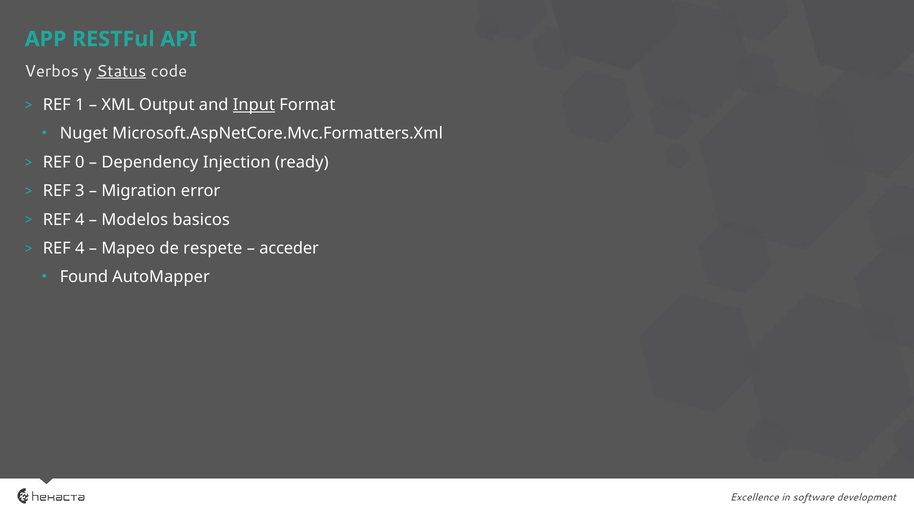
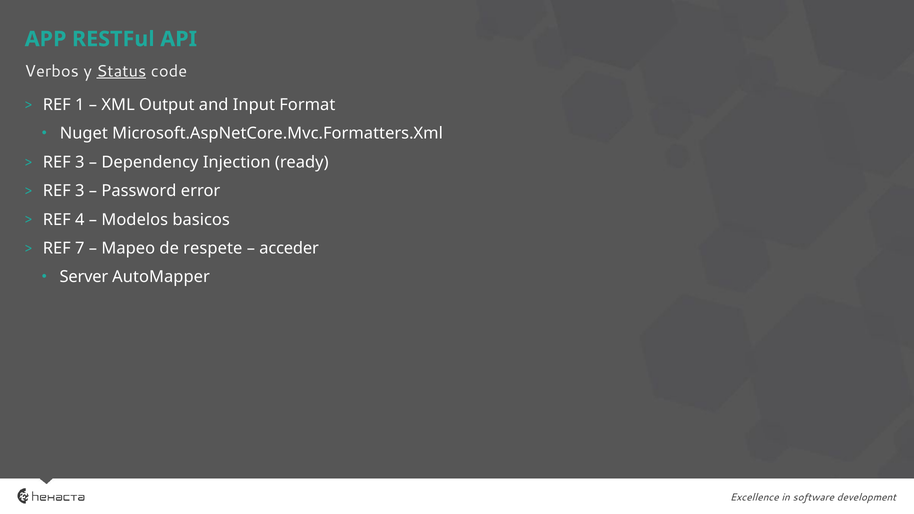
Input underline: present -> none (254, 105)
0: 0 -> 3 (80, 162)
Migration: Migration -> Password (139, 191)
4: 4 -> 7 (80, 248)
Found: Found -> Server (84, 277)
